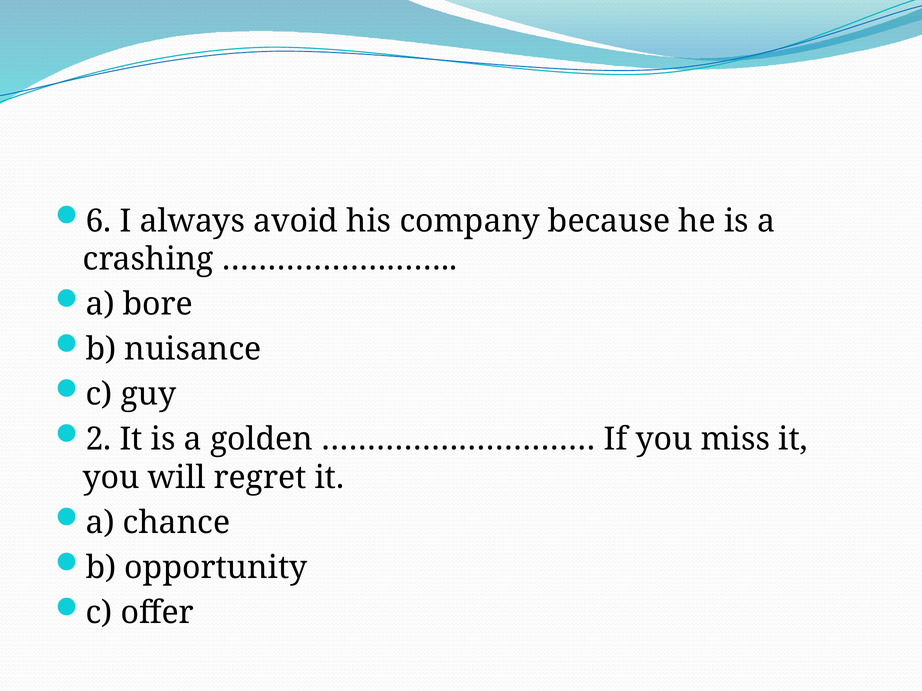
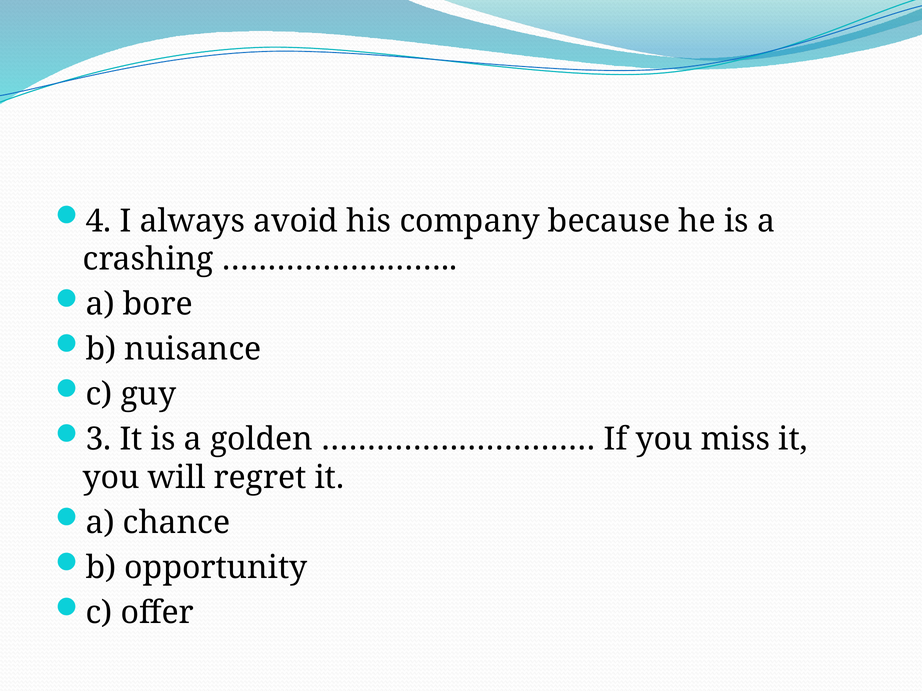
6: 6 -> 4 (98, 221)
2: 2 -> 3 (98, 440)
